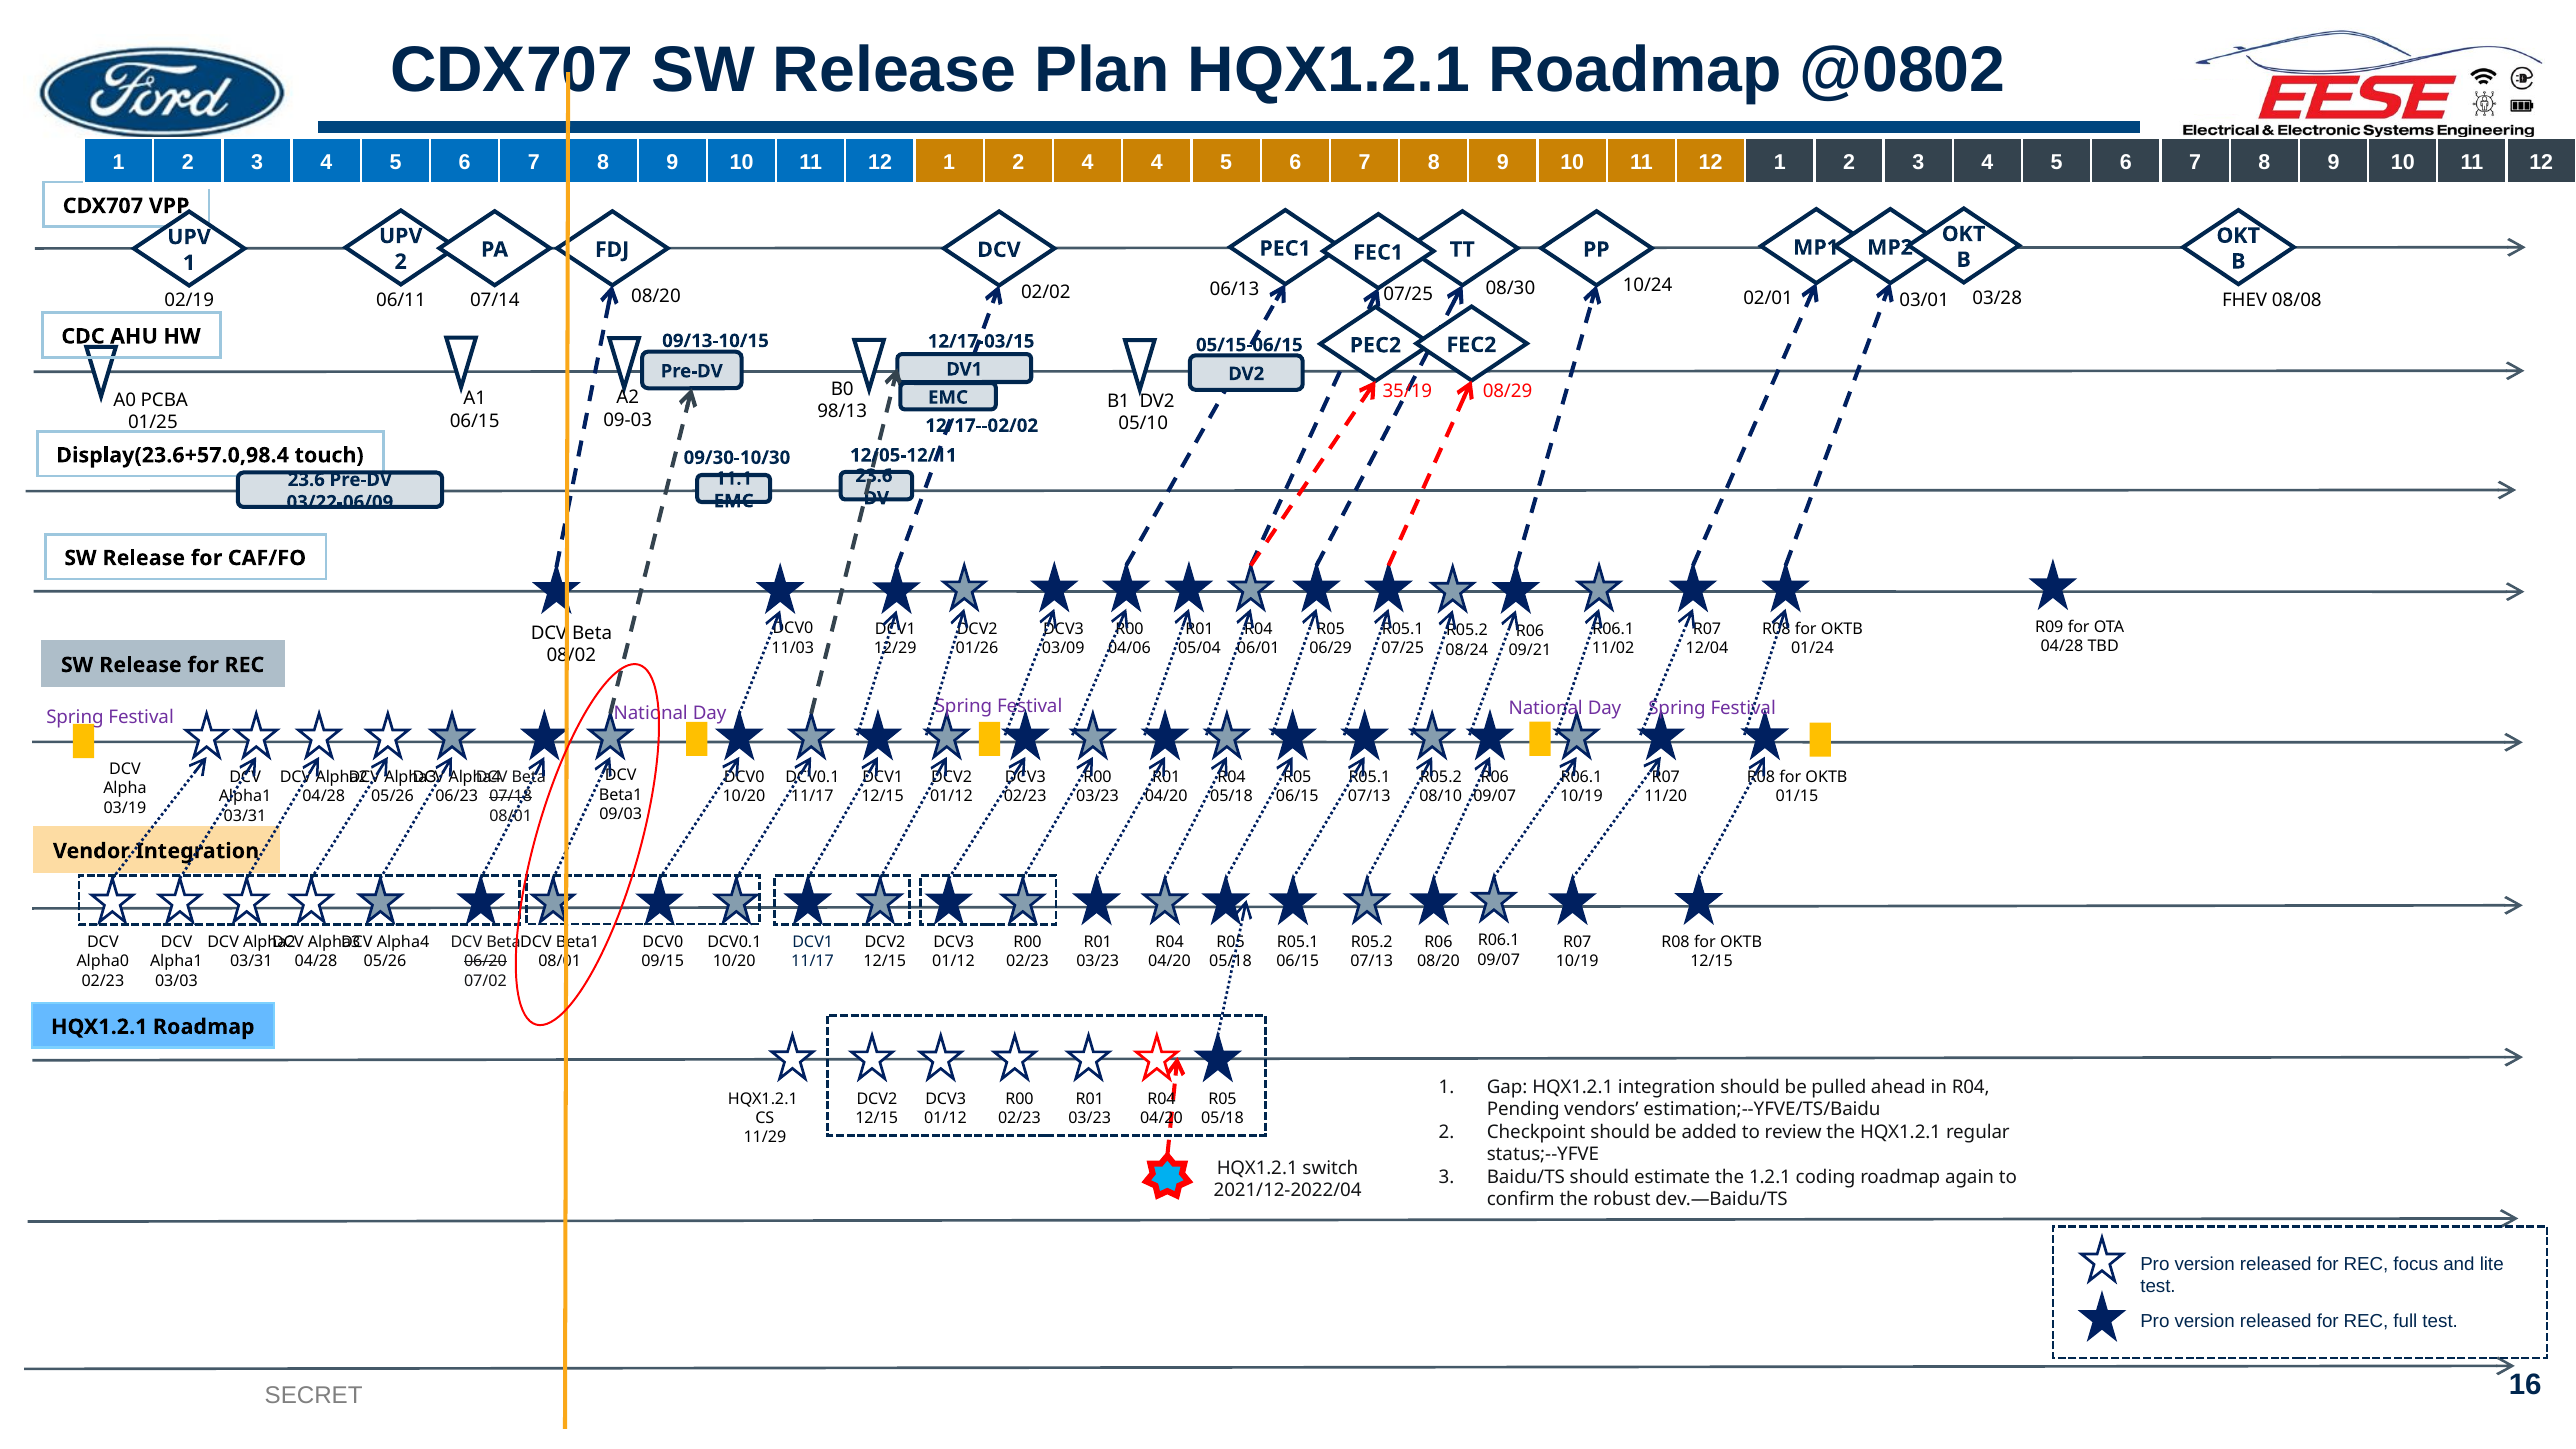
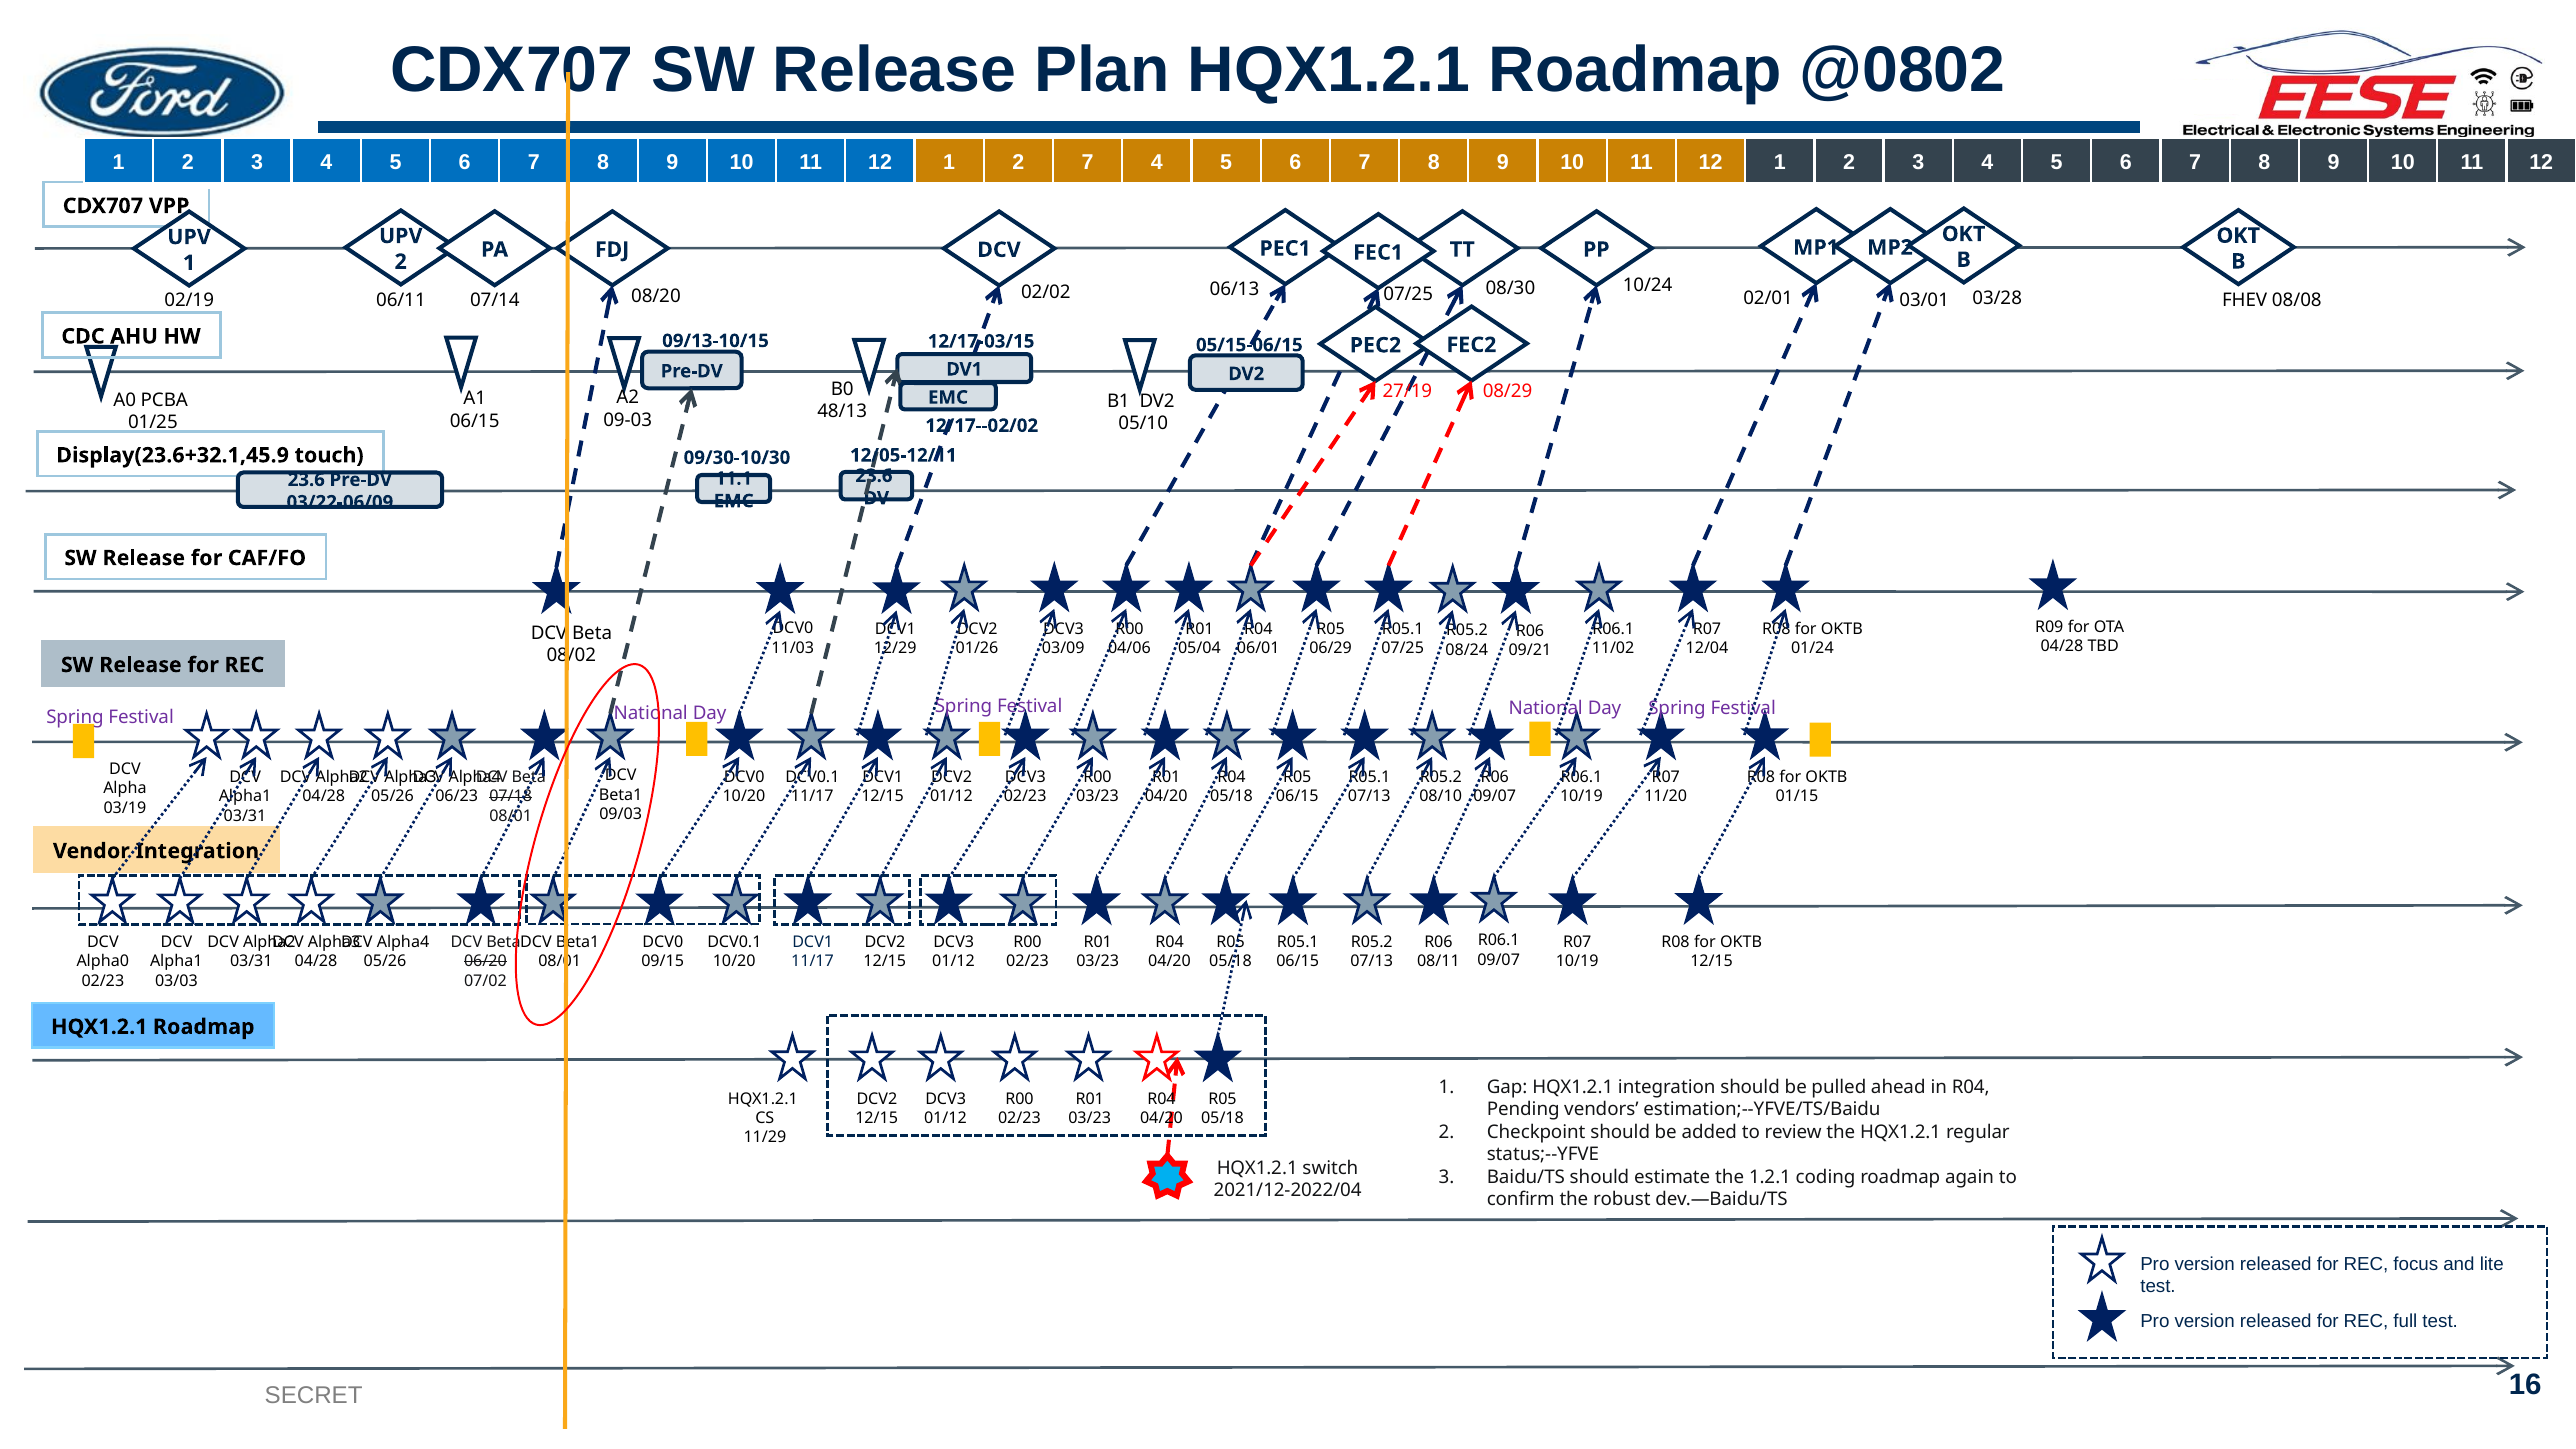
2 4: 4 -> 7 (1088, 162)
35/19: 35/19 -> 27/19 (1407, 391)
98/13: 98/13 -> 48/13 (842, 412)
Display(23.6+57.0,98.4: Display(23.6+57.0,98.4 -> Display(23.6+32.1,45.9 (173, 455)
08/20: 08/20 -> 08/11 (1438, 961)
